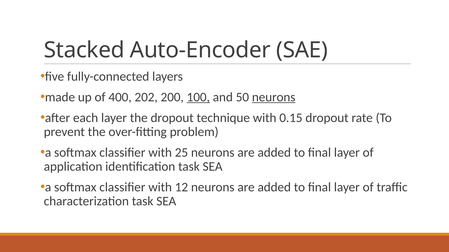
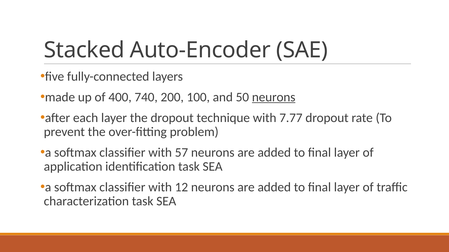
202: 202 -> 740 (146, 97)
100 underline: present -> none (198, 97)
0.15: 0.15 -> 7.77 (291, 118)
25: 25 -> 57 (181, 153)
